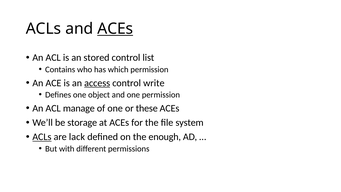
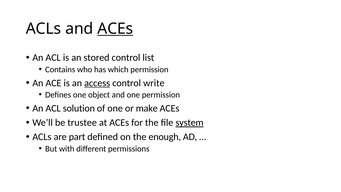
manage: manage -> solution (79, 108)
these: these -> make (147, 108)
storage: storage -> trustee (82, 122)
system underline: none -> present (190, 122)
ACLs underline: present -> none (42, 137)
lack: lack -> part (77, 137)
